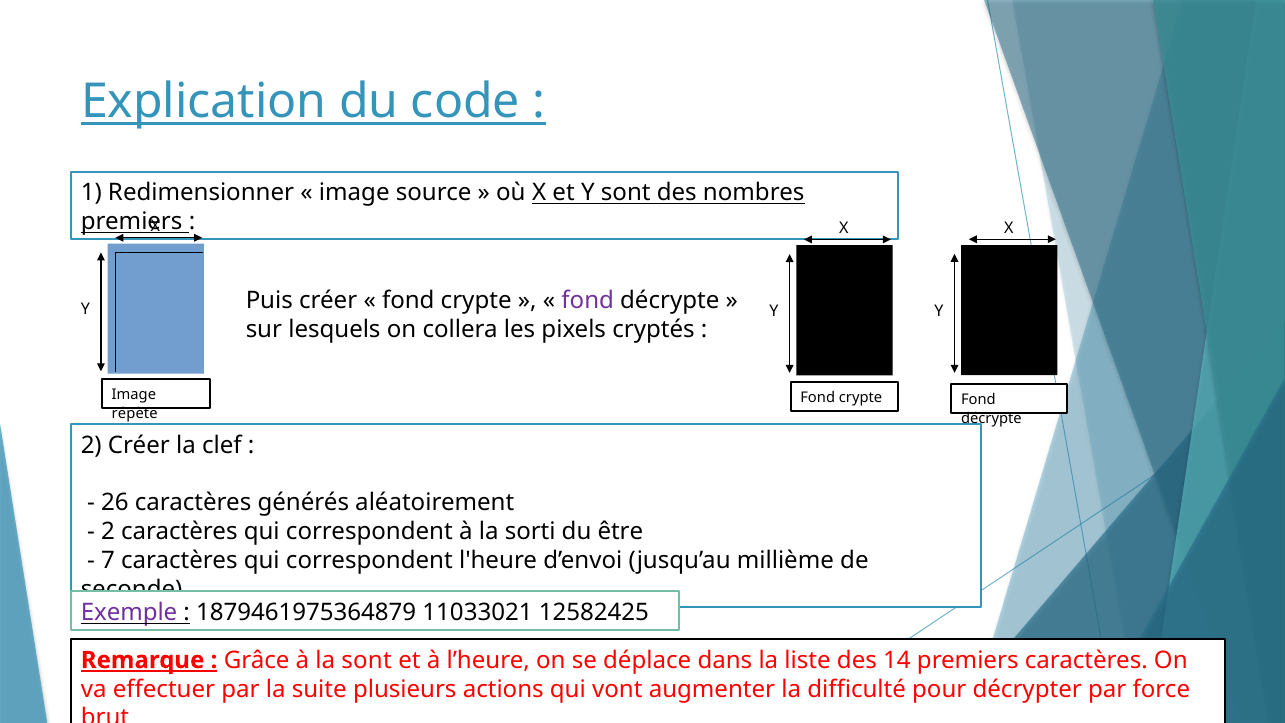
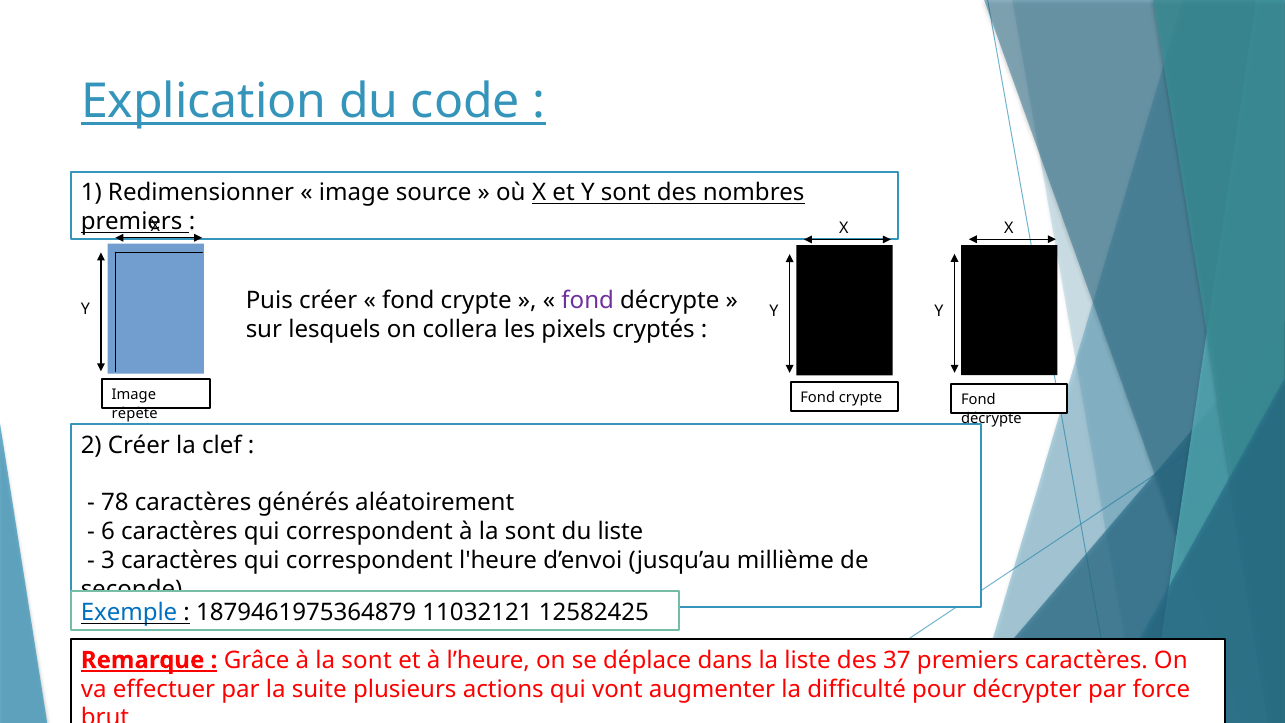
26: 26 -> 78 (115, 503)
2: 2 -> 6 (108, 532)
correspondent à la sorti: sorti -> sont (530, 532)
du être: être -> liste (620, 532)
7: 7 -> 3 (108, 561)
Exemple colour: purple -> blue (129, 612)
11033021: 11033021 -> 11032121 (478, 612)
14: 14 -> 37 (897, 660)
